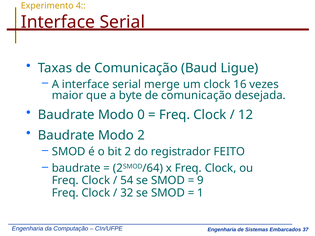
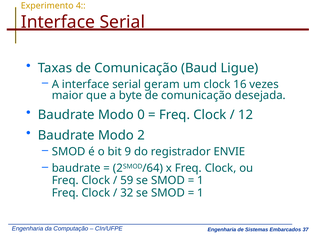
merge: merge -> geram (162, 85)
bit 2: 2 -> 9 (128, 152)
FEITO: FEITO -> ENVIE (229, 152)
54: 54 -> 59 (127, 181)
9: 9 -> 1 (200, 181)
